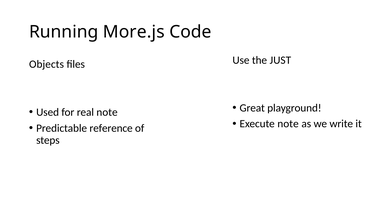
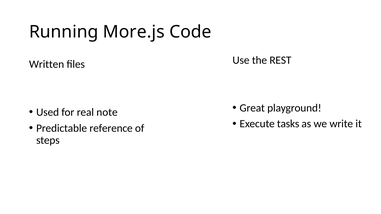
JUST: JUST -> REST (280, 60)
Objects: Objects -> Written (47, 64)
Execute note: note -> tasks (288, 124)
